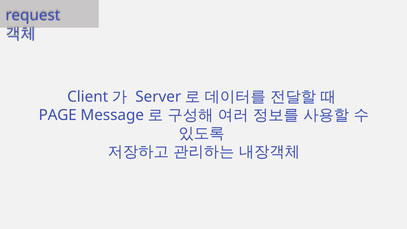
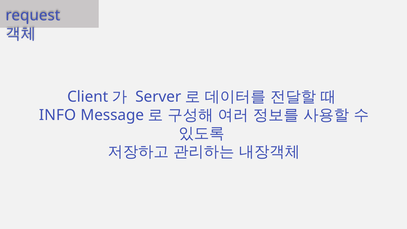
PAGE: PAGE -> INFO (58, 115)
